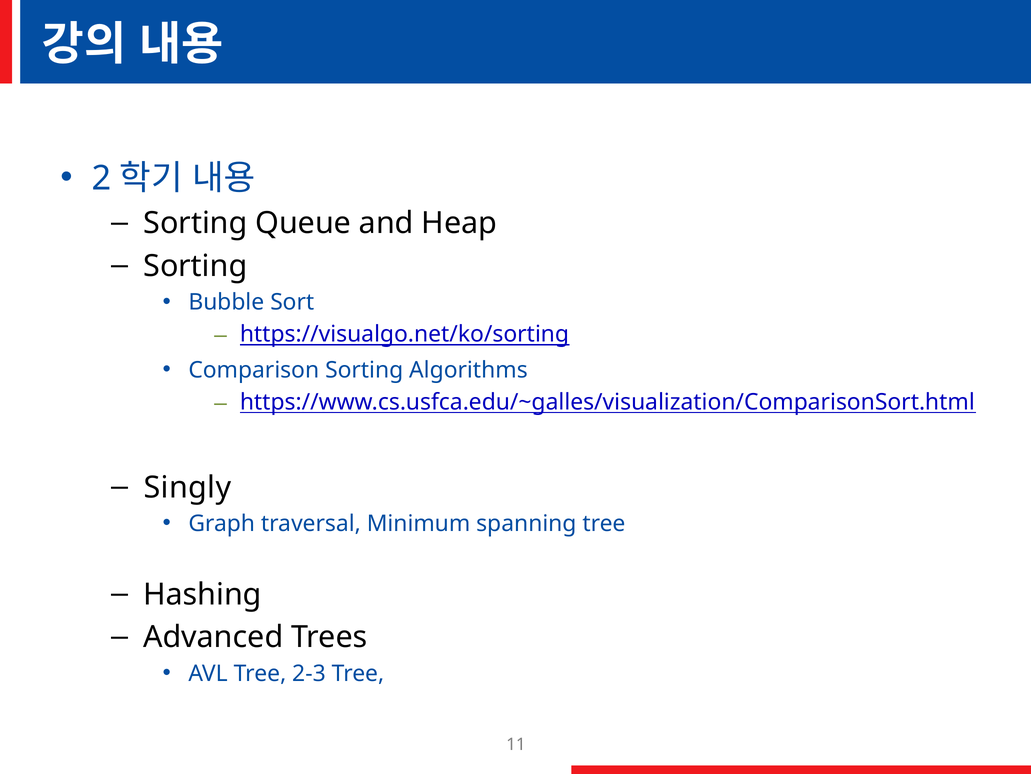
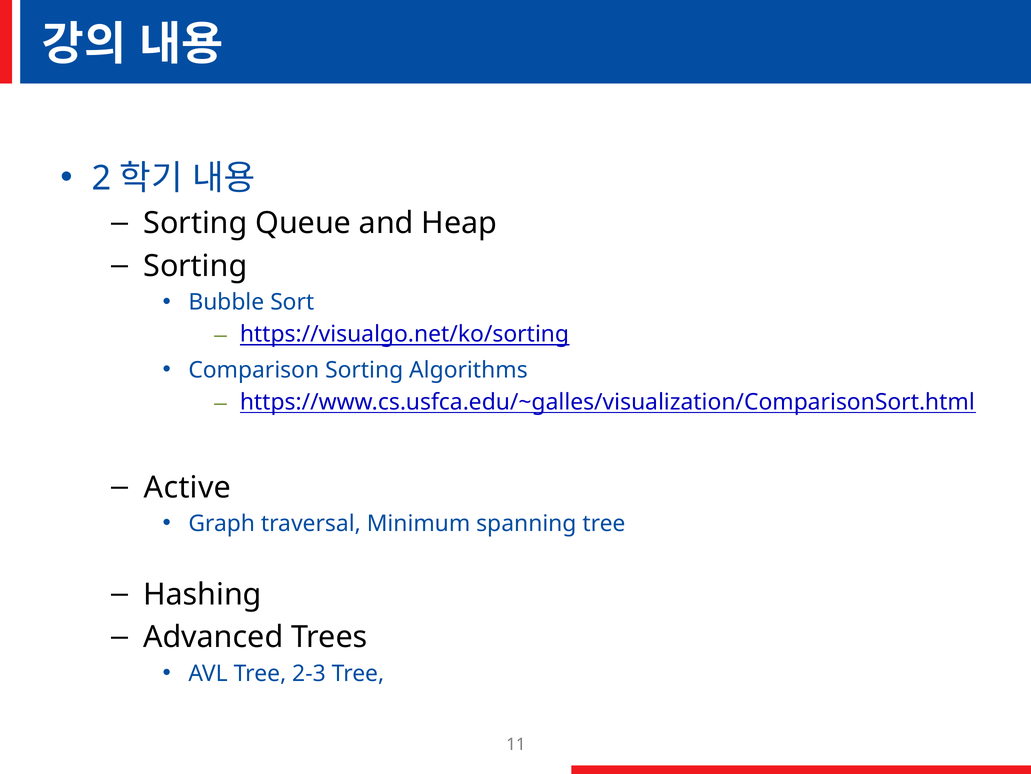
Singly: Singly -> Active (188, 487)
